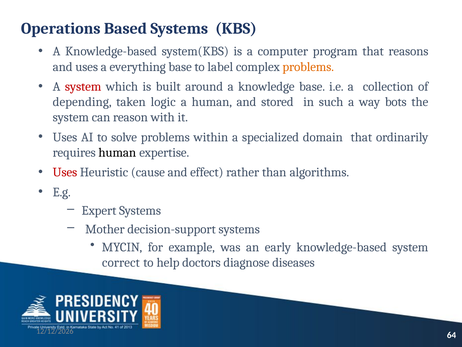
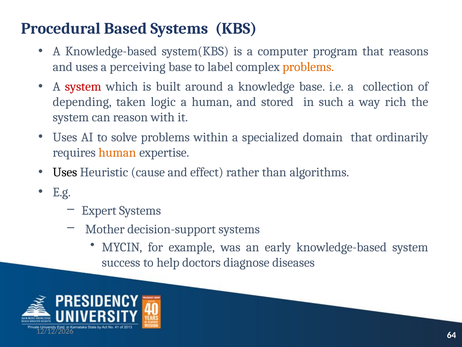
Operations: Operations -> Procedural (61, 28)
everything: everything -> perceiving (138, 67)
bots: bots -> rich (396, 102)
human colour: black -> orange (117, 152)
Uses colour: red -> black (65, 172)
correct: correct -> success (121, 262)
